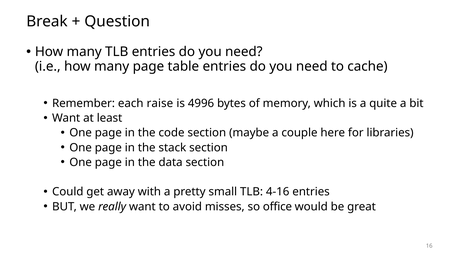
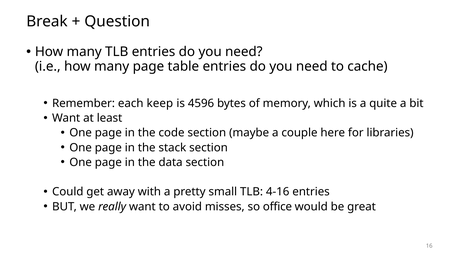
raise: raise -> keep (160, 103)
4996: 4996 -> 4596 (201, 103)
